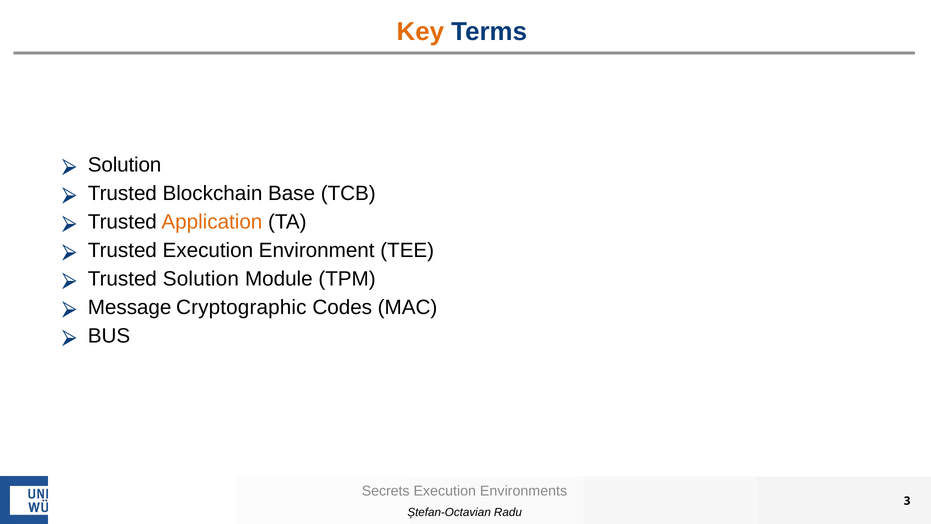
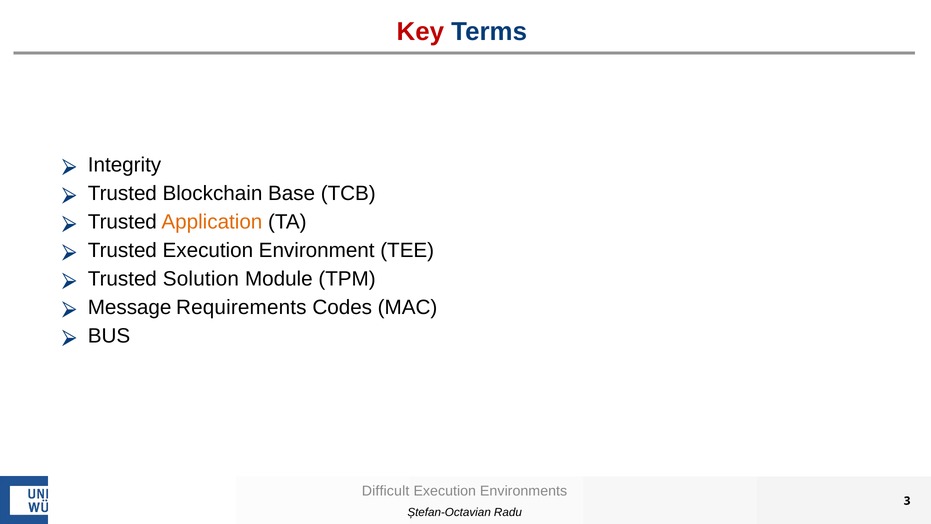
Key colour: orange -> red (420, 32)
Solution: Solution -> Integrity (125, 165)
Cryptographic: Cryptographic -> Requirements (241, 307)
Secrets: Secrets -> Difficult (386, 491)
